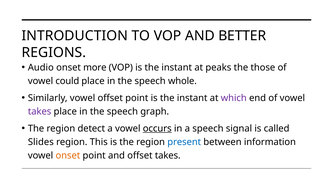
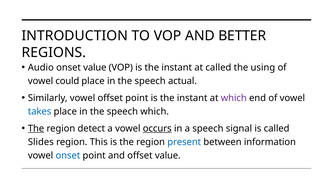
onset more: more -> value (95, 67)
at peaks: peaks -> called (218, 67)
those: those -> using (263, 67)
whole: whole -> actual (182, 81)
takes colour: purple -> blue (40, 111)
speech graph: graph -> which (155, 111)
The underline: none -> present (36, 128)
onset colour: orange -> blue (68, 155)
offset takes: takes -> value (168, 155)
